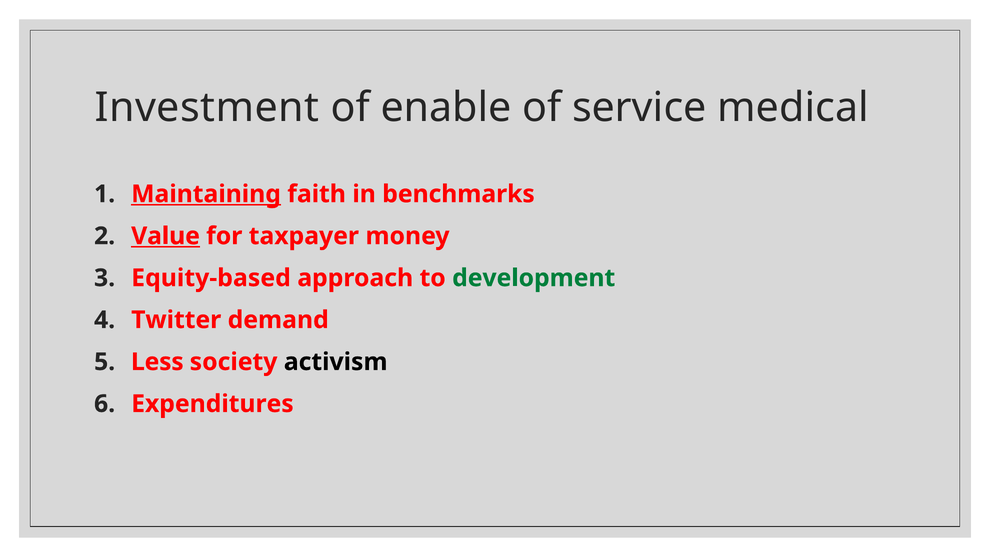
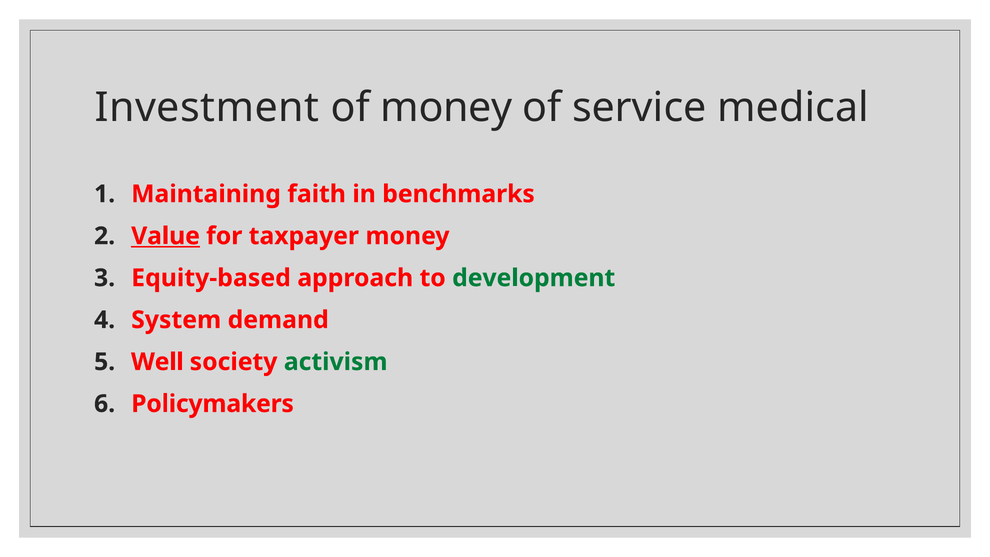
of enable: enable -> money (446, 108)
Maintaining underline: present -> none (206, 194)
Twitter: Twitter -> System (176, 320)
Less: Less -> Well (157, 362)
activism colour: black -> green (336, 362)
Expenditures: Expenditures -> Policymakers (213, 404)
